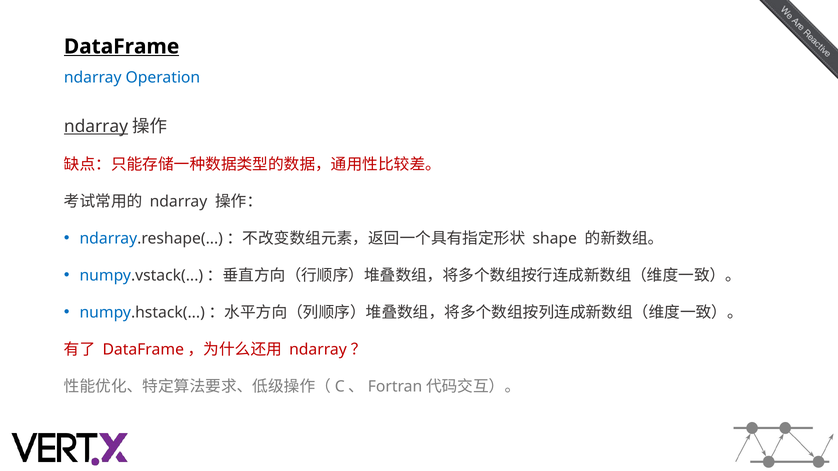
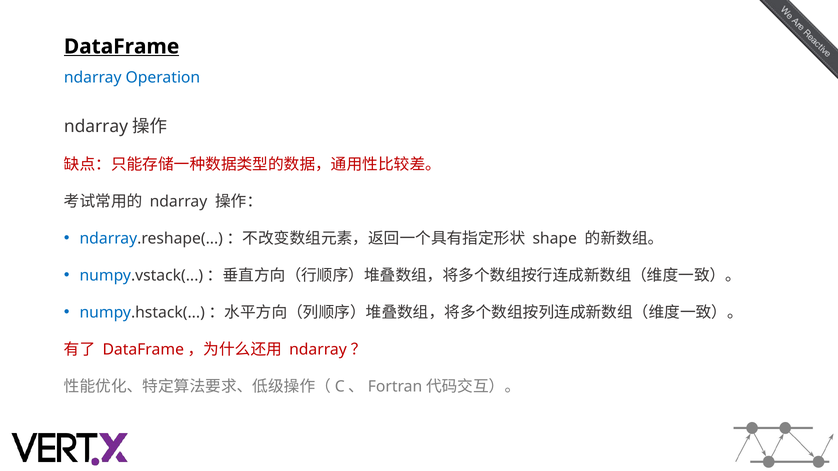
ndarray underline: present -> none (96, 127)
